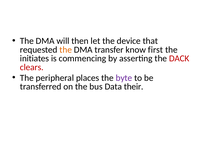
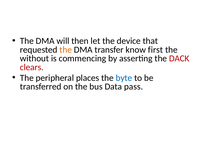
initiates: initiates -> without (34, 58)
byte colour: purple -> blue (124, 78)
their: their -> pass (134, 86)
